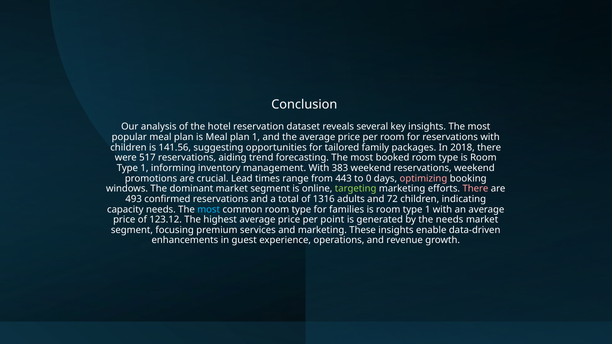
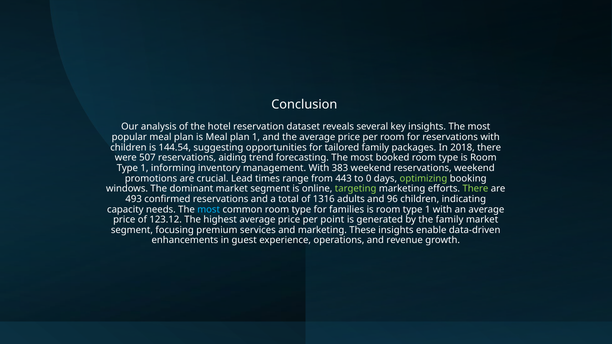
141.56: 141.56 -> 144.54 (175, 147)
517: 517 -> 507 (147, 158)
optimizing colour: pink -> light green (423, 178)
There colour: pink -> light green (475, 189)
72: 72 -> 96 (392, 199)
the needs: needs -> family (450, 220)
